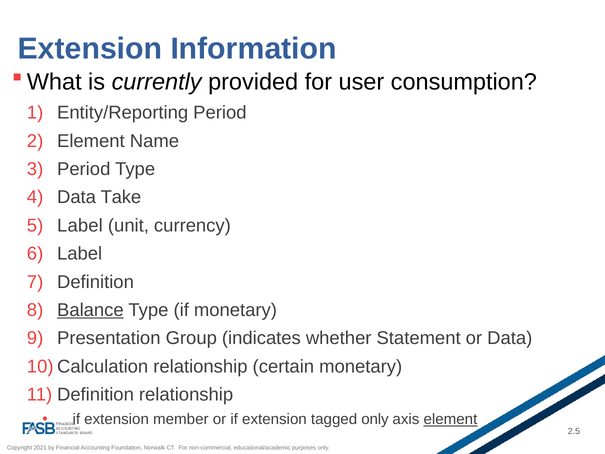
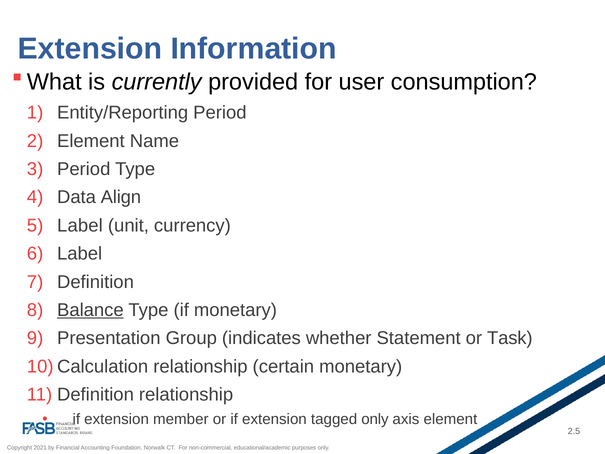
Take: Take -> Align (121, 197)
or Data: Data -> Task (510, 338)
element underline: present -> none (450, 419)
